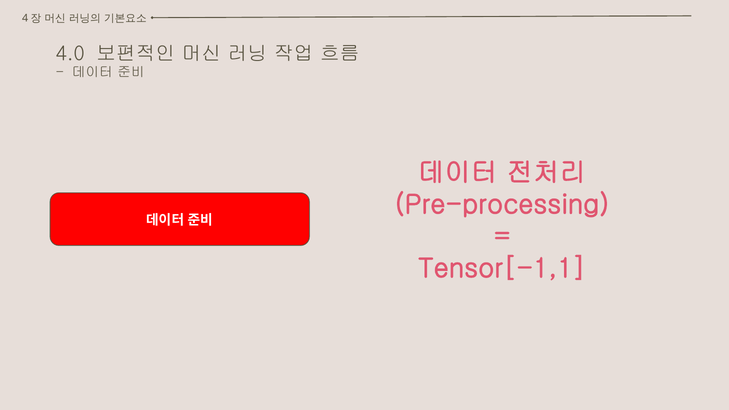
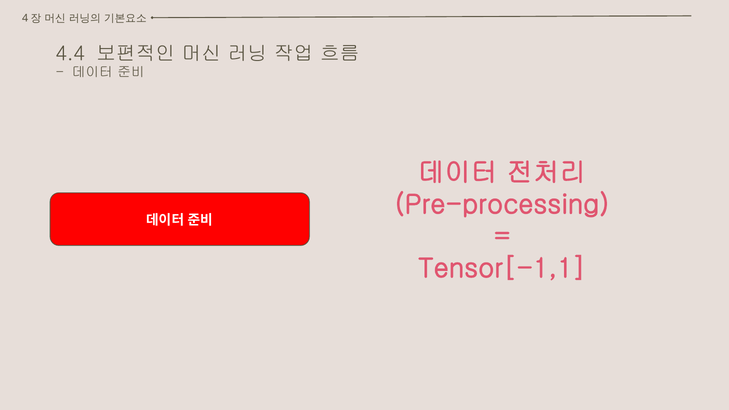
4.0: 4.0 -> 4.4 (70, 54)
